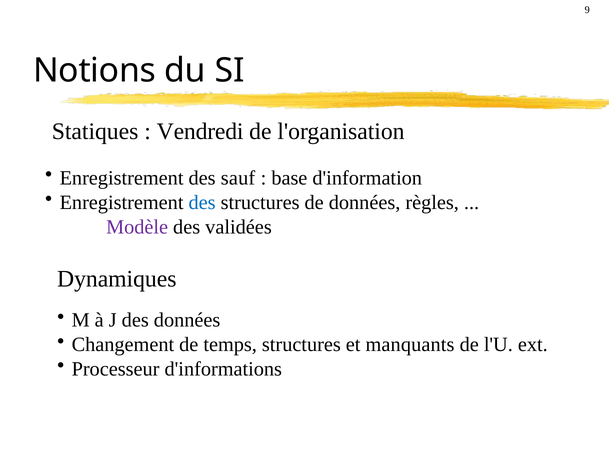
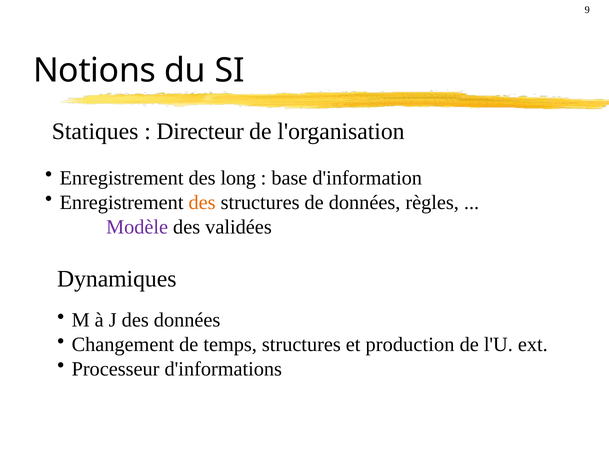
Vendredi: Vendredi -> Directeur (200, 132)
sauf: sauf -> long (238, 178)
des colour: blue -> orange (202, 202)
manquants: manquants -> production (410, 344)
